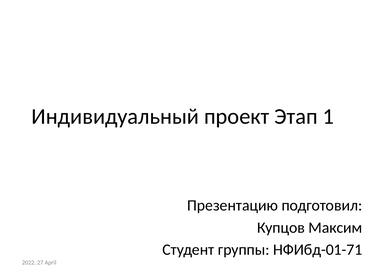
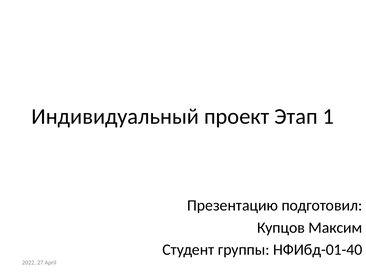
НФИбд-01-71: НФИбд-01-71 -> НФИбд-01-40 (318, 249)
